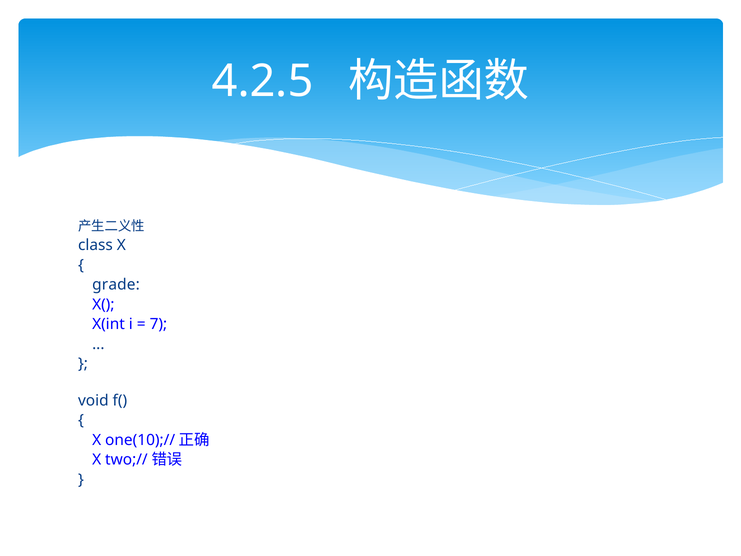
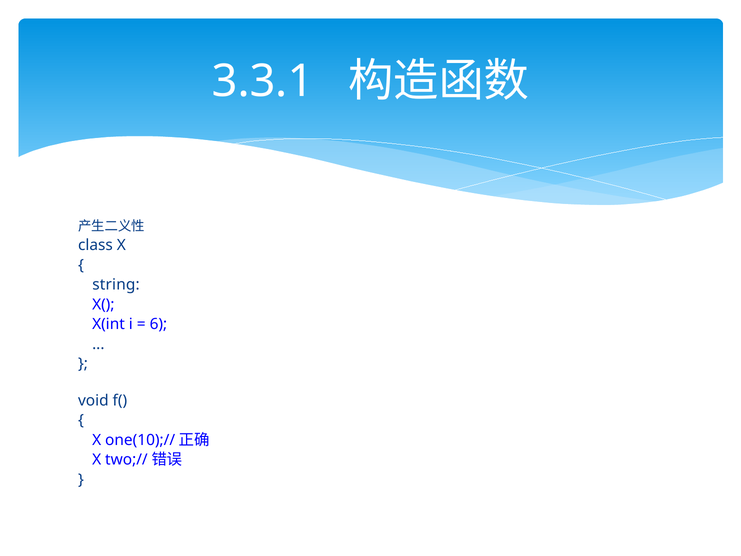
4.2.5: 4.2.5 -> 3.3.1 (263, 81)
grade: grade -> string (116, 285)
7: 7 -> 6 (158, 324)
